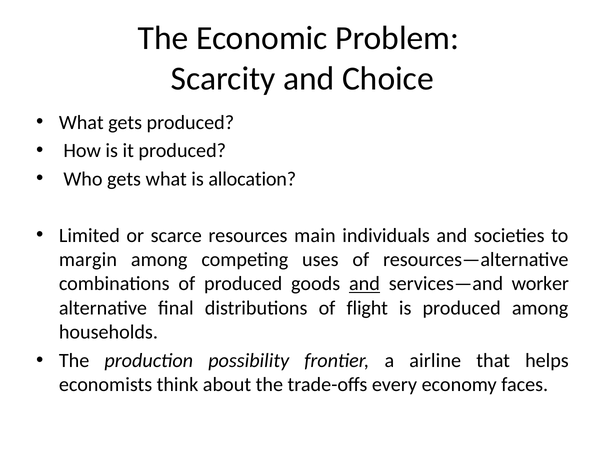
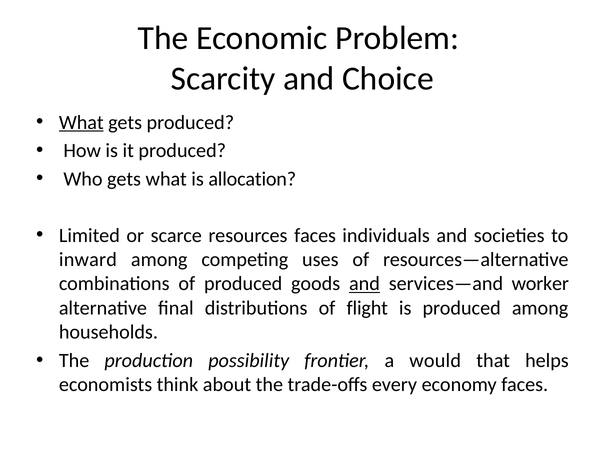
What underline: none -> present (81, 122)
resources main: main -> faces (315, 235)
margin: margin -> inward (88, 259)
airline: airline -> would (435, 360)
